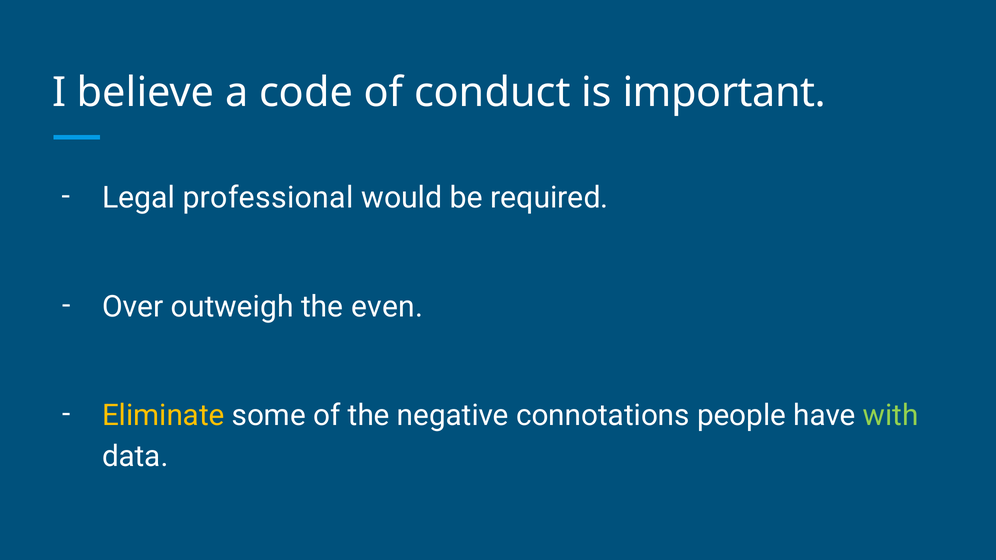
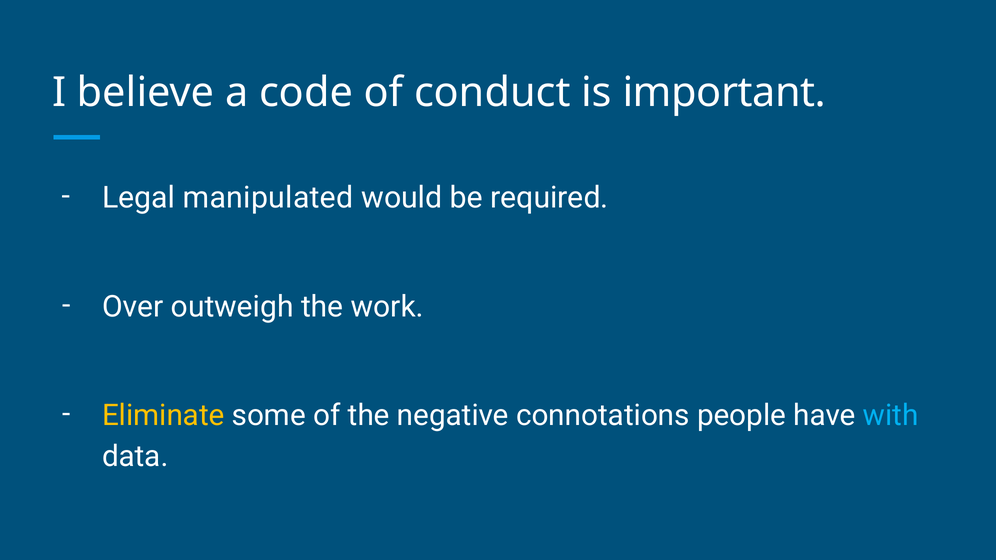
professional: professional -> manipulated (268, 198)
even: even -> work (387, 307)
with colour: light green -> light blue (891, 416)
